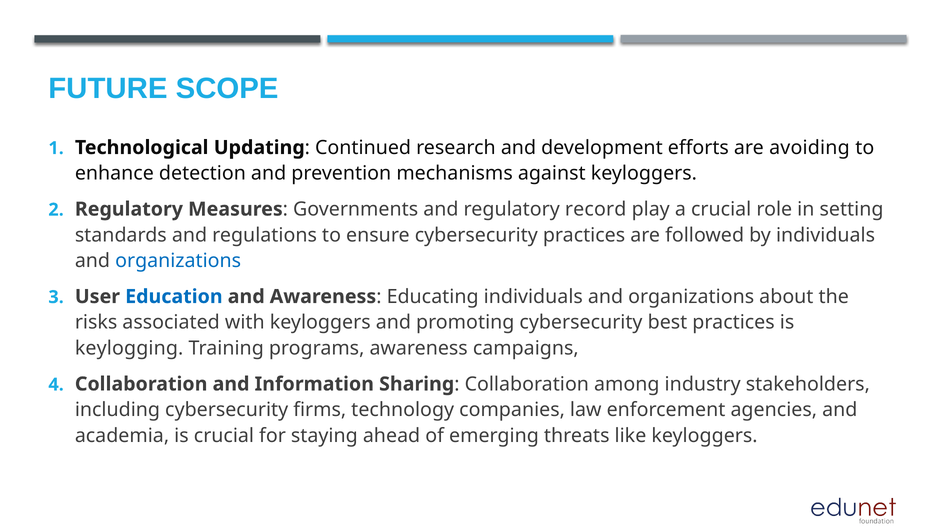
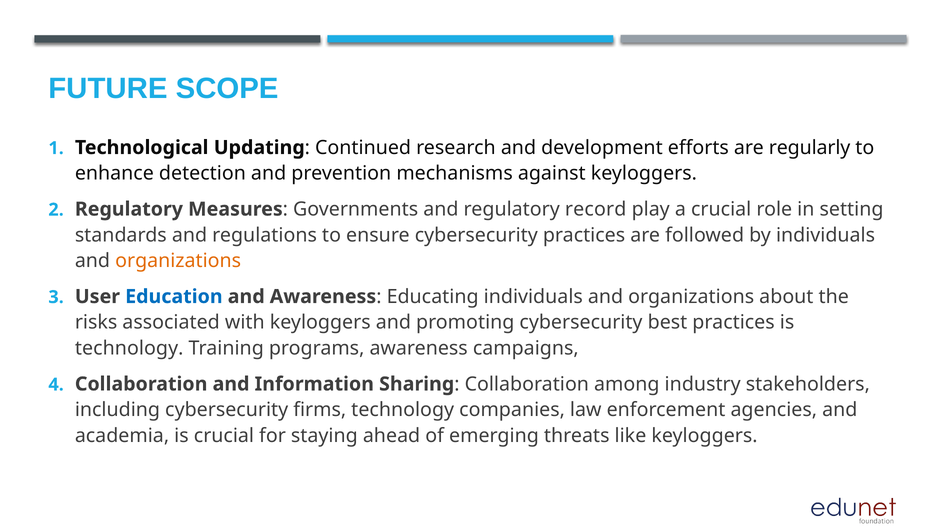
avoiding: avoiding -> regularly (810, 148)
organizations colour: blue -> orange (178, 261)
keylogging: keylogging -> technology (129, 349)
